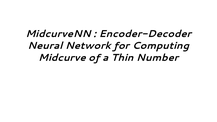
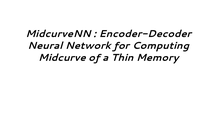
Number: Number -> Memory (157, 58)
